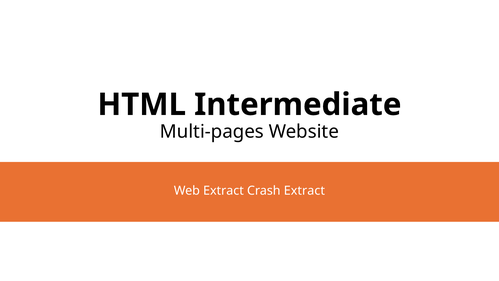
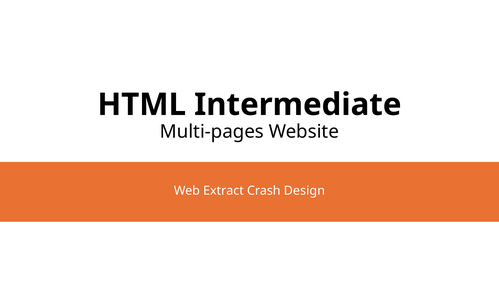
Crash Extract: Extract -> Design (304, 190)
